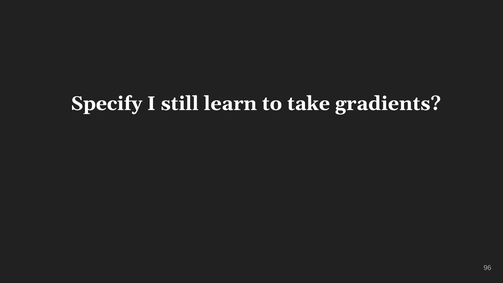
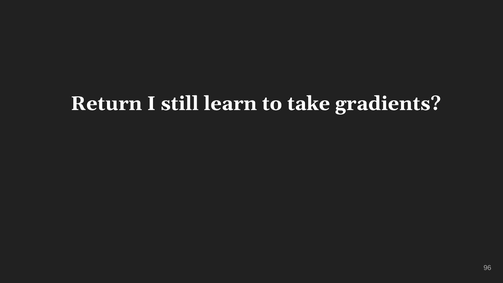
Specify: Specify -> Return (106, 104)
